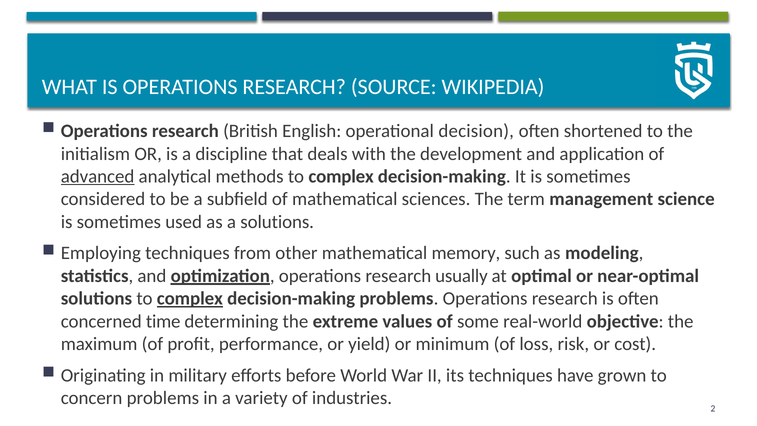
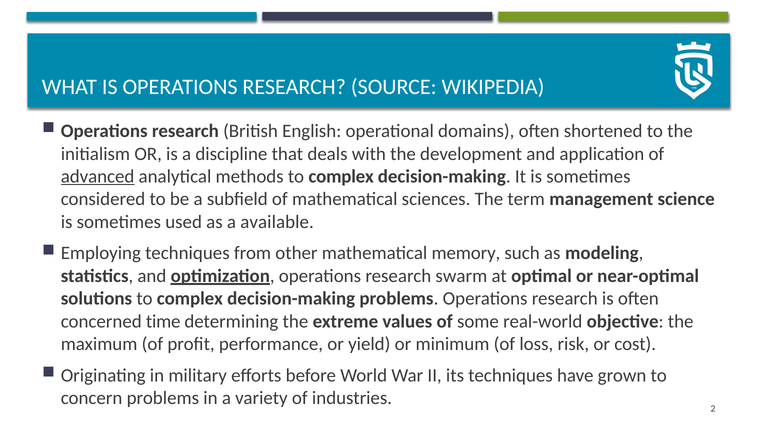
decision: decision -> domains (476, 131)
a solutions: solutions -> available (277, 222)
usually: usually -> swarm (461, 276)
complex underline: present -> none (190, 299)
